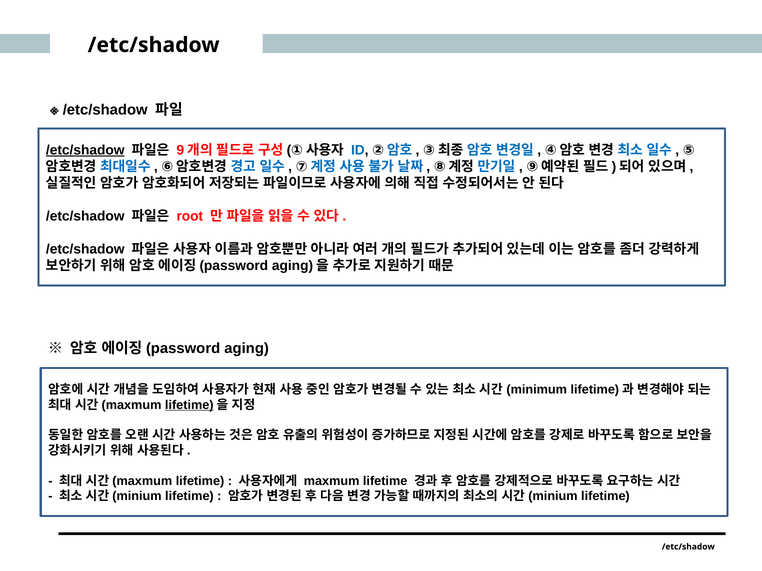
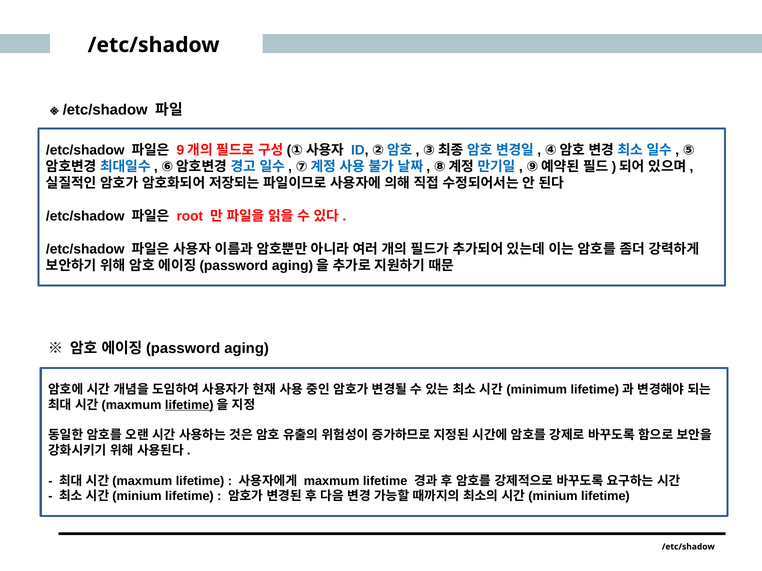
/etc/shadow underline: present -> none (85, 150)
